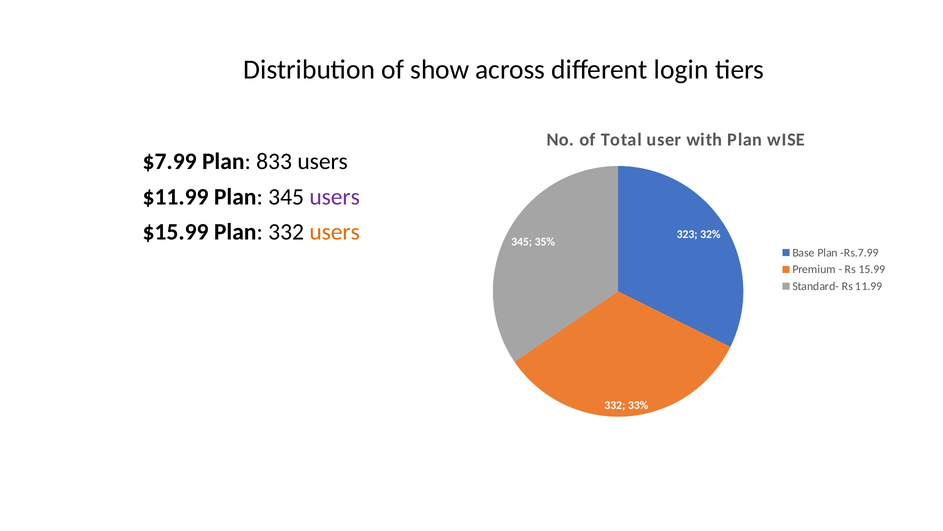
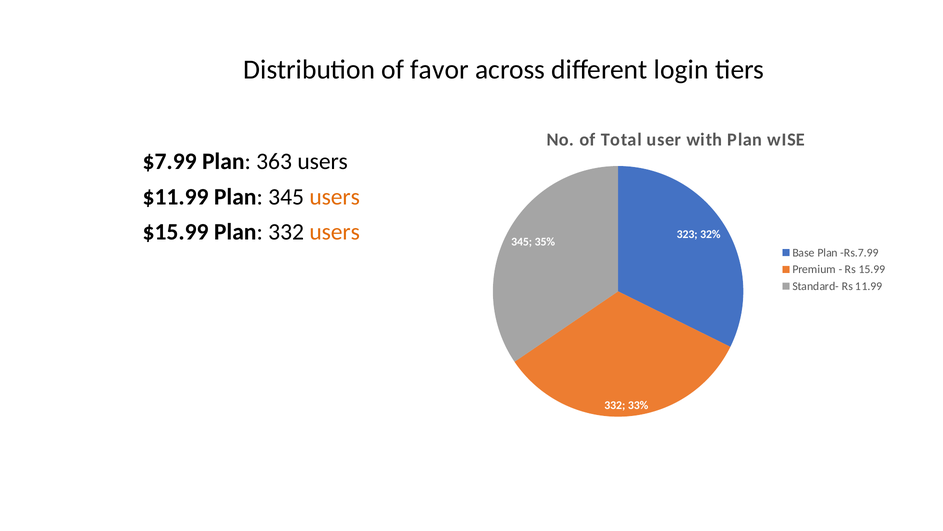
show: show -> favor (440, 70)
833: 833 -> 363 (274, 161)
users colour: purple -> orange (335, 197)
